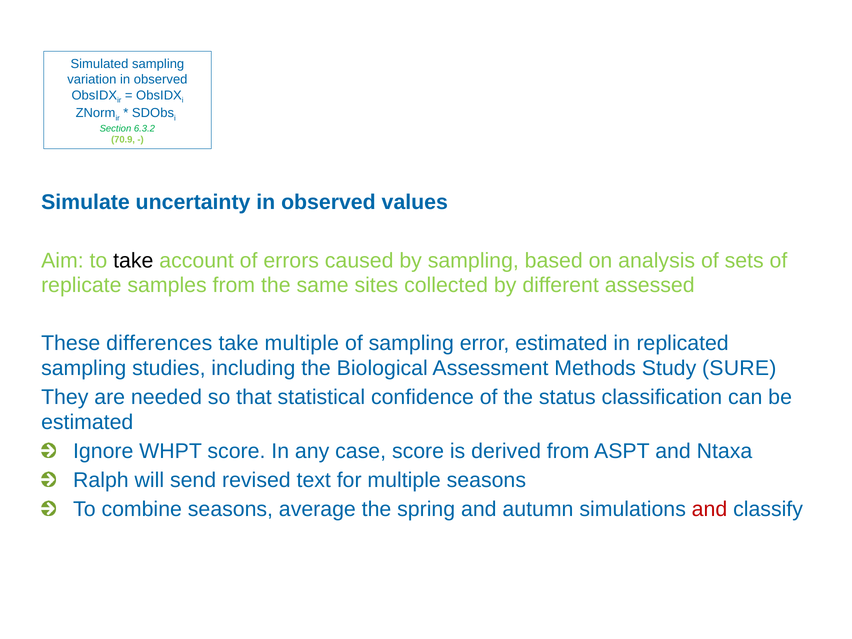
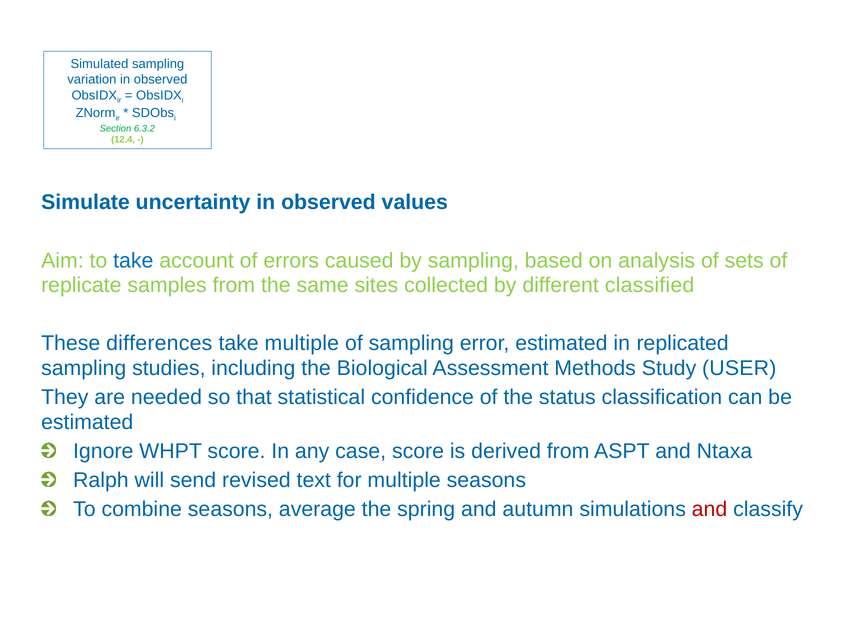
70.9: 70.9 -> 12.4 (123, 140)
take colour: black -> blue (133, 260)
assessed: assessed -> classified (650, 285)
SURE: SURE -> USER (739, 368)
